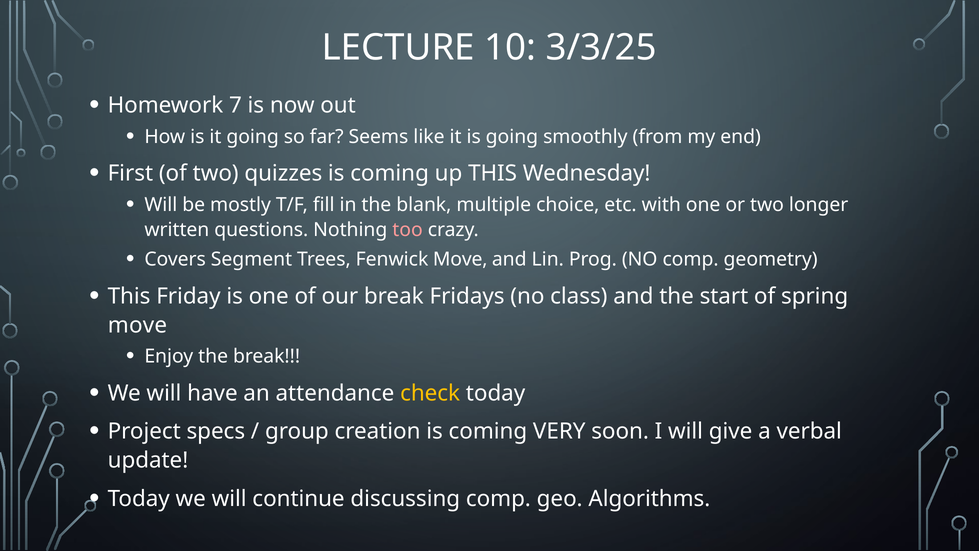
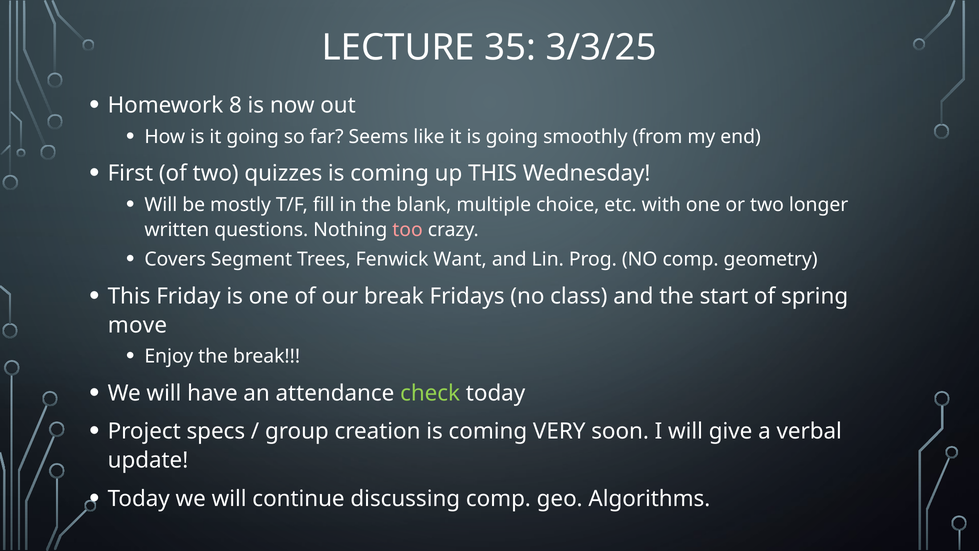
10: 10 -> 35 (510, 47)
7: 7 -> 8 (235, 106)
Fenwick Move: Move -> Want (460, 259)
check colour: yellow -> light green (430, 393)
